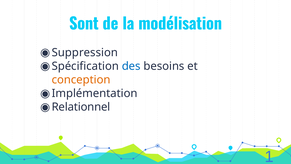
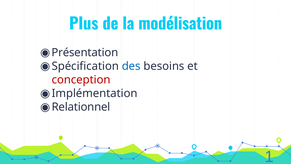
Sont: Sont -> Plus (84, 24)
Suppression: Suppression -> Présentation (85, 52)
conception colour: orange -> red (81, 80)
